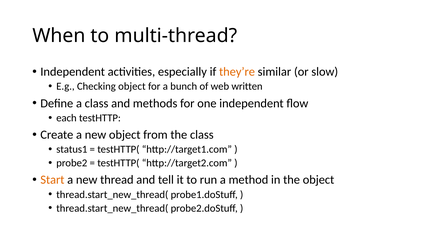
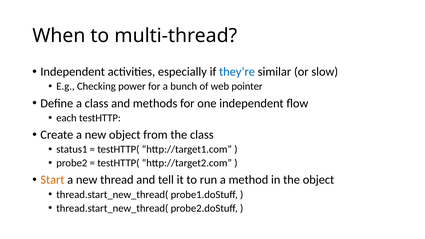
they’re colour: orange -> blue (237, 72)
Checking object: object -> power (132, 86)
written: written -> pointer (247, 86)
